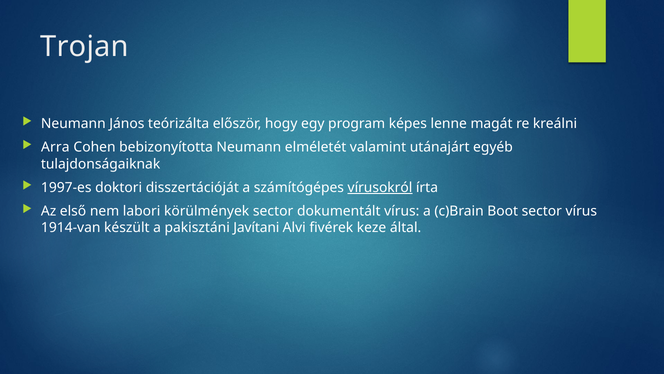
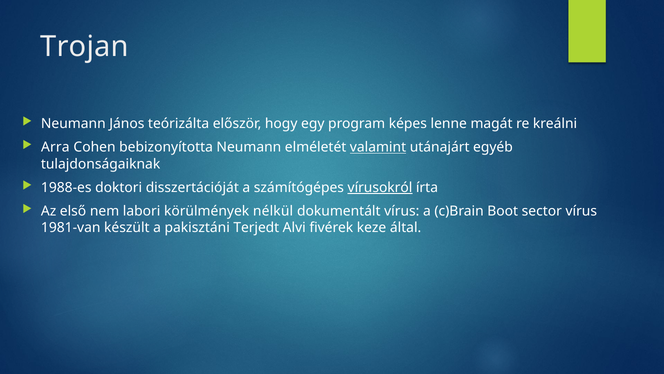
valamint underline: none -> present (378, 147)
1997-es: 1997-es -> 1988-es (66, 187)
körülmények sector: sector -> nélkül (273, 211)
1914-van: 1914-van -> 1981-van (71, 227)
Javítani: Javítani -> Terjedt (256, 227)
